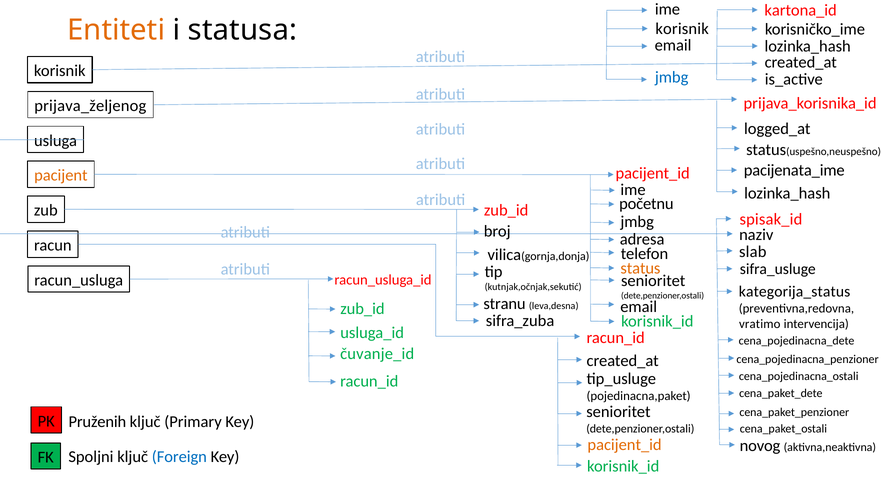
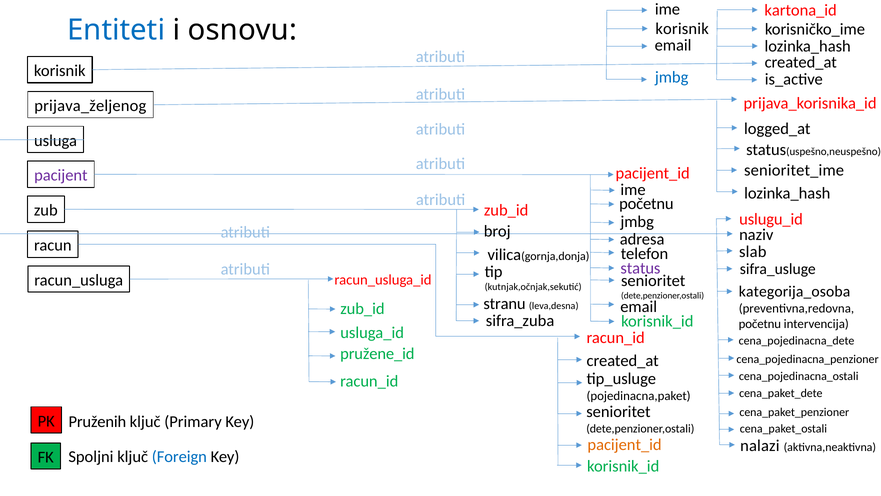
Entiteti colour: orange -> blue (116, 30)
statusa: statusa -> osnovu (242, 30)
pacijenata_ime: pacijenata_ime -> senioritet_ime (794, 170)
pacijent colour: orange -> purple (61, 175)
spisak_id: spisak_id -> uslugu_id (771, 219)
status colour: orange -> purple (640, 268)
kategorija_status: kategorija_status -> kategorija_osoba (795, 291)
vratimo: vratimo -> početnu (760, 324)
čuvanje_id: čuvanje_id -> pružene_id (377, 354)
novog: novog -> nalazi (760, 445)
